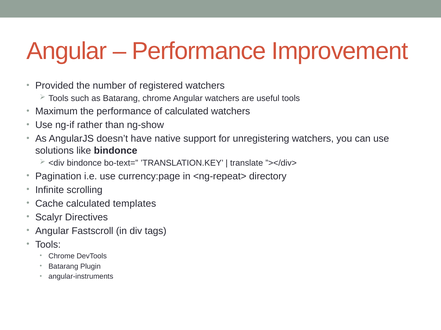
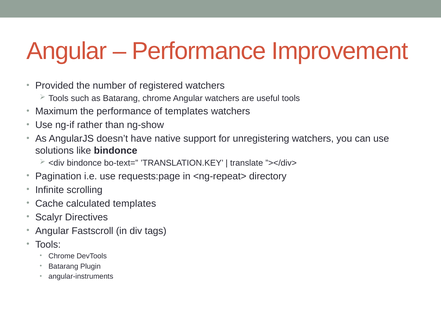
of calculated: calculated -> templates (187, 112)
currency:page: currency:page -> requests:page (149, 177)
